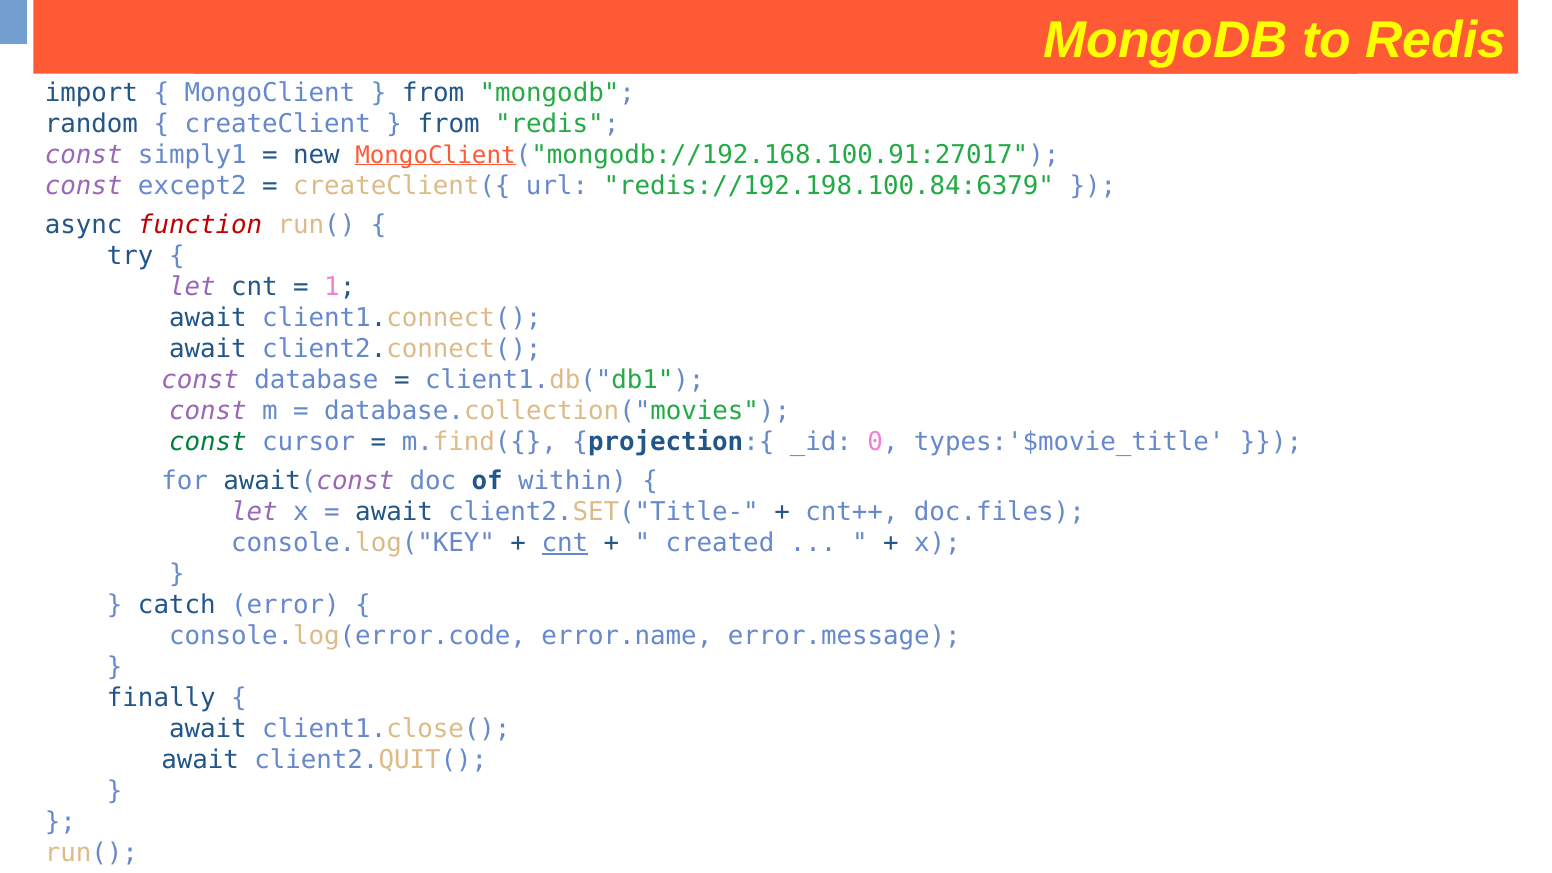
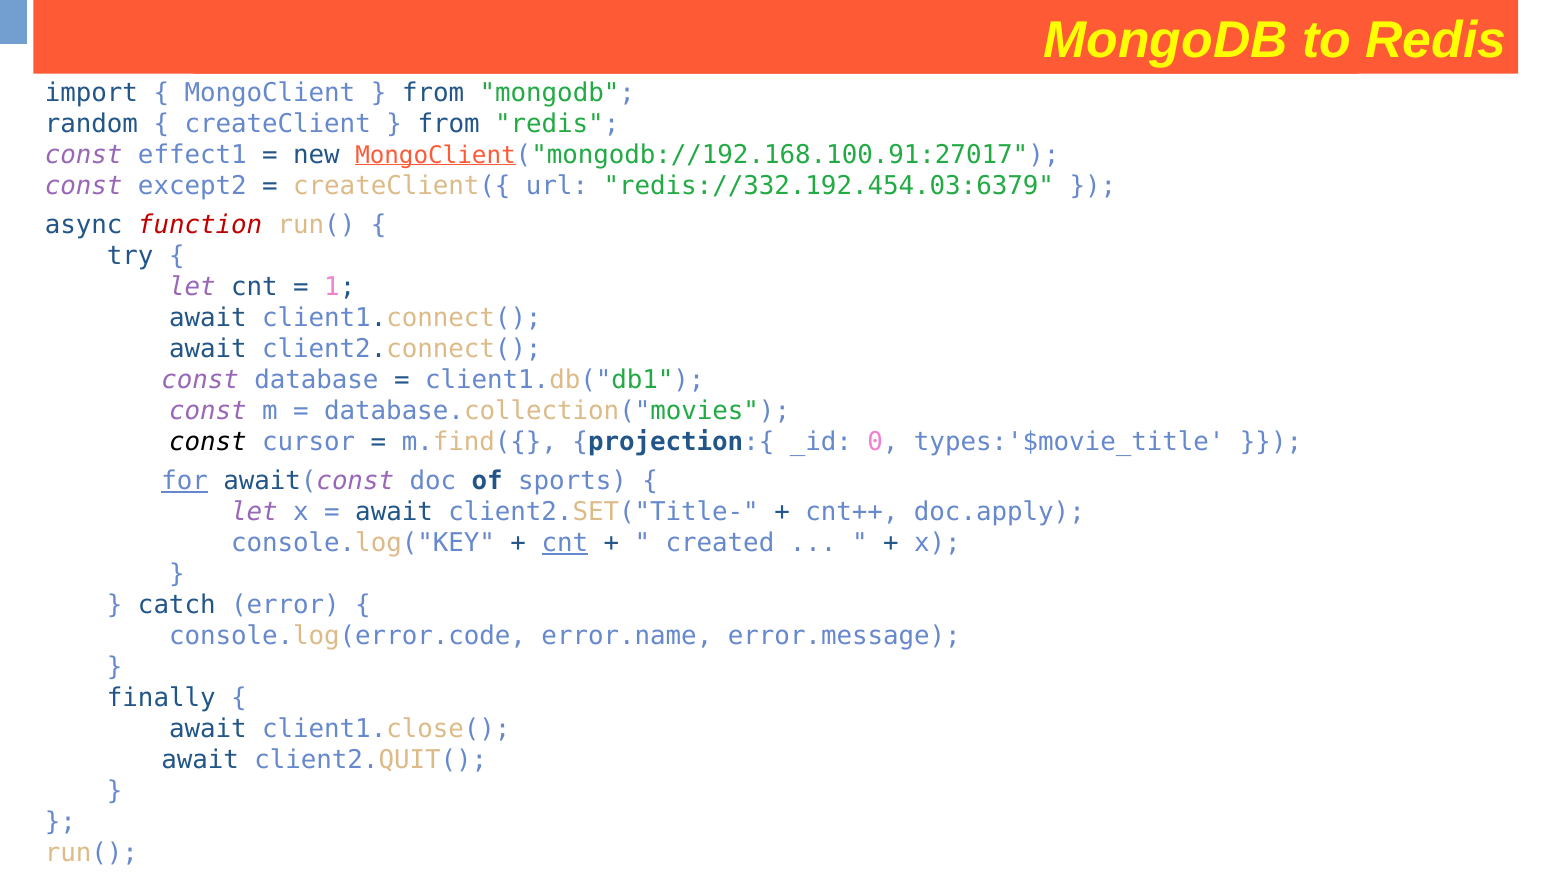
simply1: simply1 -> effect1 (192, 155)
redis://192.198.100.84:6379: redis://192.198.100.84:6379 -> redis://332.192.454.03:6379 (829, 186)
const colour: green -> black (208, 442)
for underline: none -> present (185, 481)
within: within -> sports (573, 481)
doc.files: doc.files -> doc.apply (999, 512)
